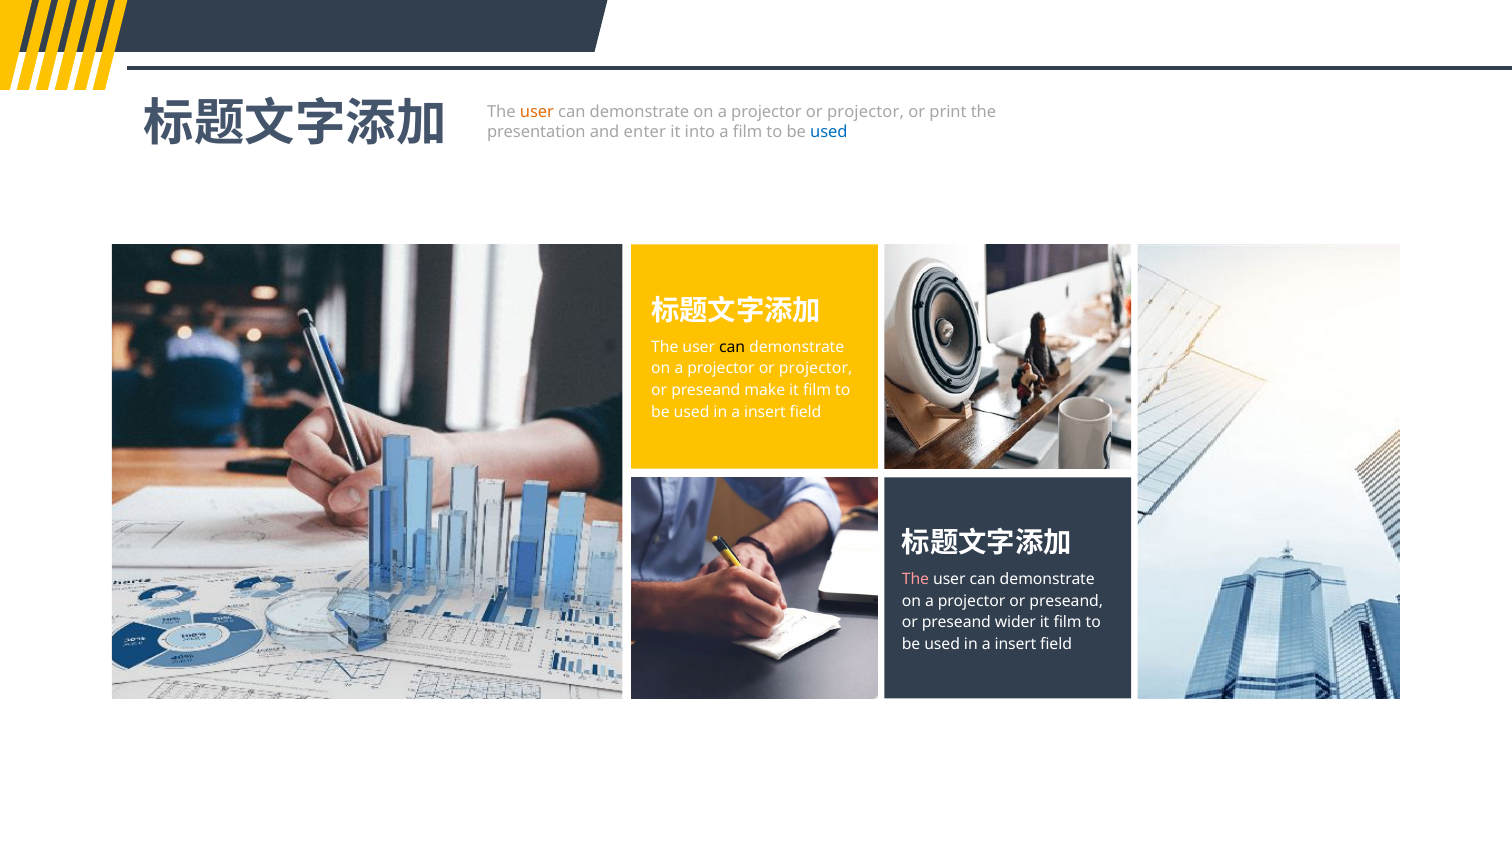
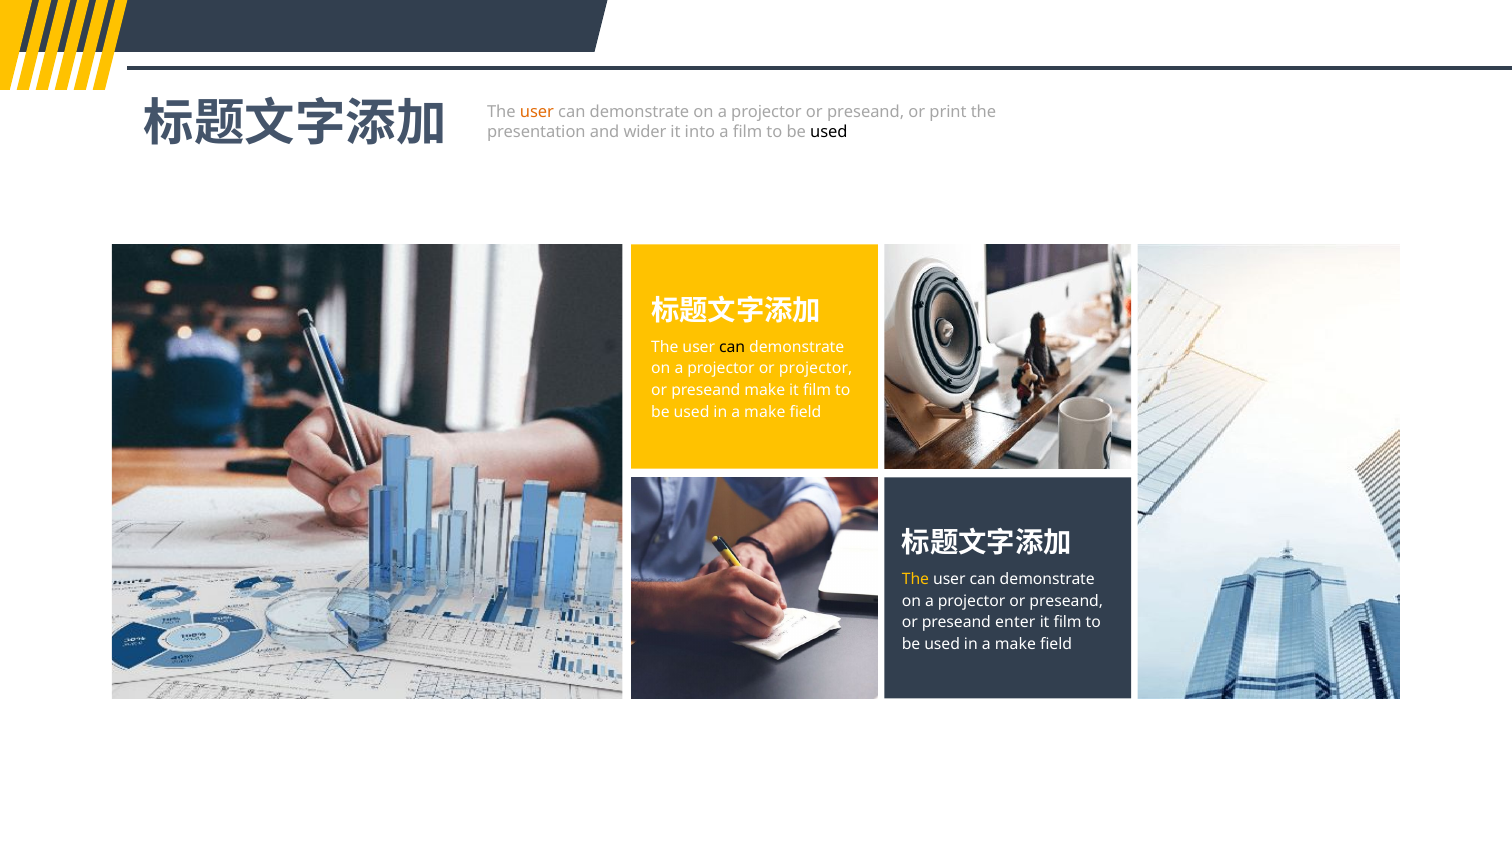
projector: projector -> preseand (866, 112)
enter: enter -> wider (645, 132)
used colour: blue -> black (829, 132)
insert: insert -> make (765, 412)
The colour: pink -> yellow (915, 579)
wider: wider -> enter (1015, 622)
insert: insert -> make (1015, 644)
